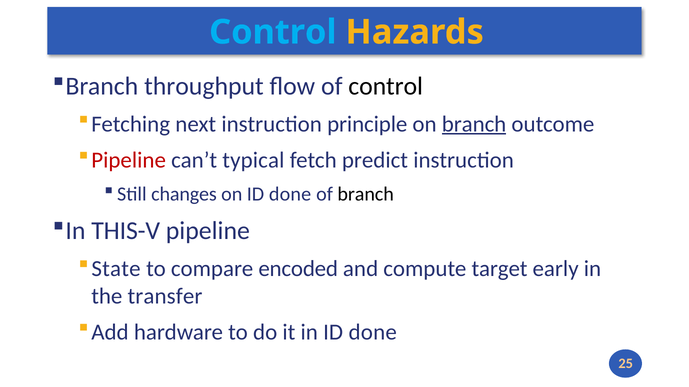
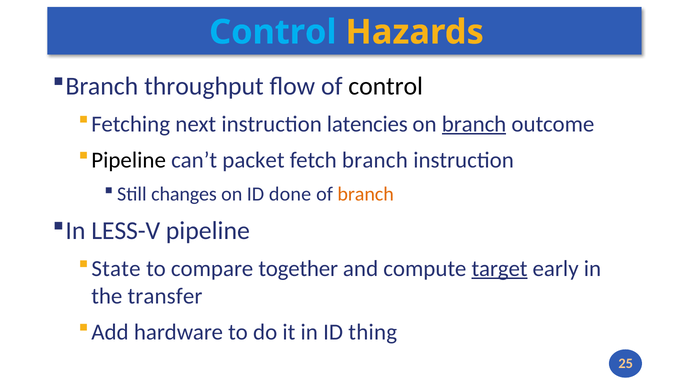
principle: principle -> latencies (367, 124)
Pipeline colour: red -> black (129, 160)
typical: typical -> packet (253, 160)
fetch predict: predict -> branch (375, 160)
branch colour: black -> orange (366, 195)
THIS-V: THIS-V -> LESS-V (126, 231)
encoded: encoded -> together (298, 269)
target underline: none -> present (500, 269)
in ID done: done -> thing (373, 333)
